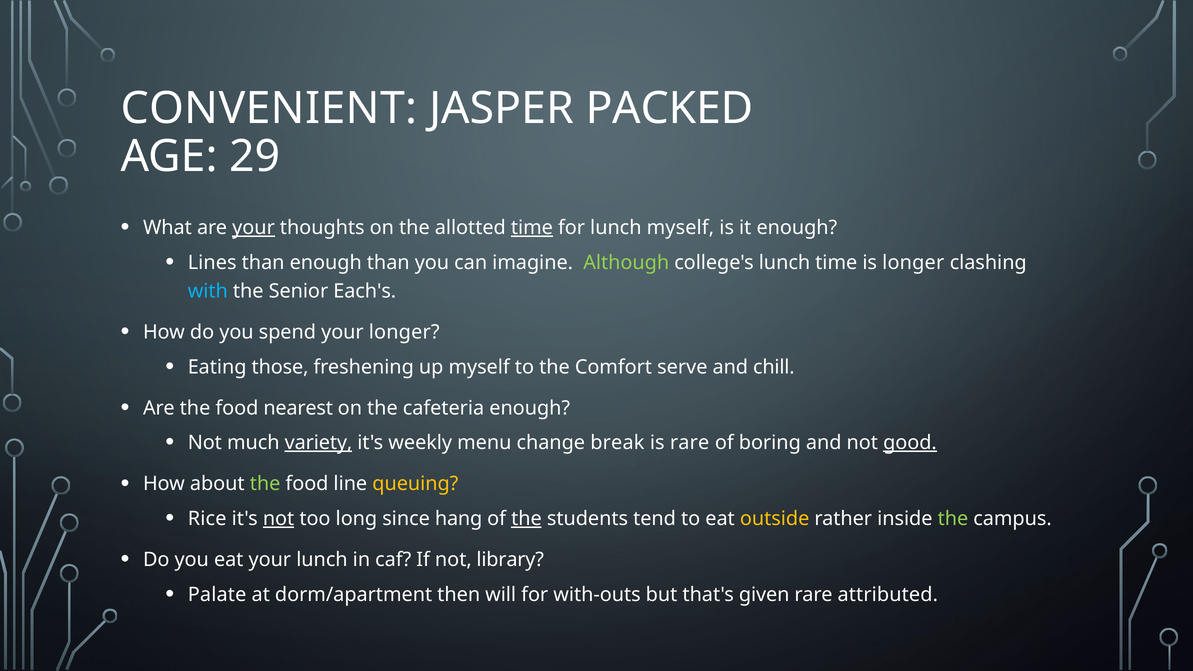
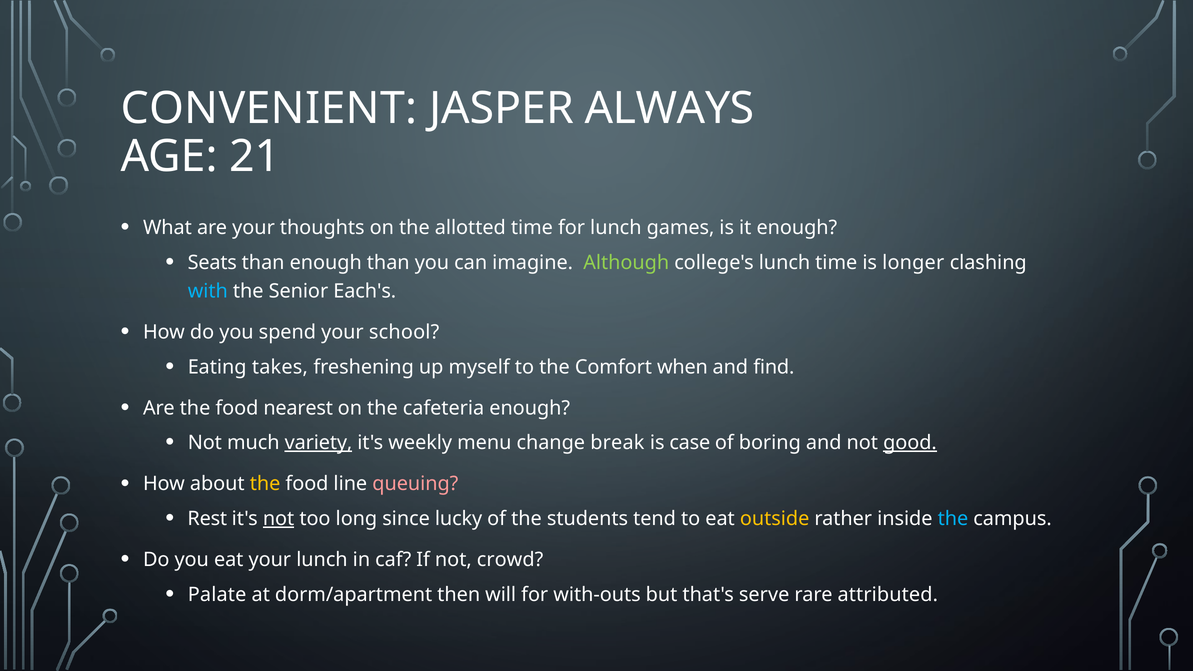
PACKED: PACKED -> ALWAYS (670, 108)
29: 29 -> 21 (255, 157)
your underline: present -> none (254, 228)
time underline: present -> none (532, 228)
lunch myself: myself -> games (681, 228)
Lines: Lines -> Seats (212, 263)
your longer: longer -> school (404, 332)
those: those -> takes (280, 367)
serve: serve -> when (682, 367)
chill: chill -> find (774, 367)
is rare: rare -> case (690, 443)
the colour: light green -> yellow (265, 484)
queuing colour: yellow -> pink (415, 484)
Rice: Rice -> Rest (207, 519)
hang: hang -> lucky (459, 519)
the underline: present -> none (526, 519)
the colour: light green -> light blue (953, 519)
library: library -> crowd (510, 560)
given: given -> serve (764, 595)
